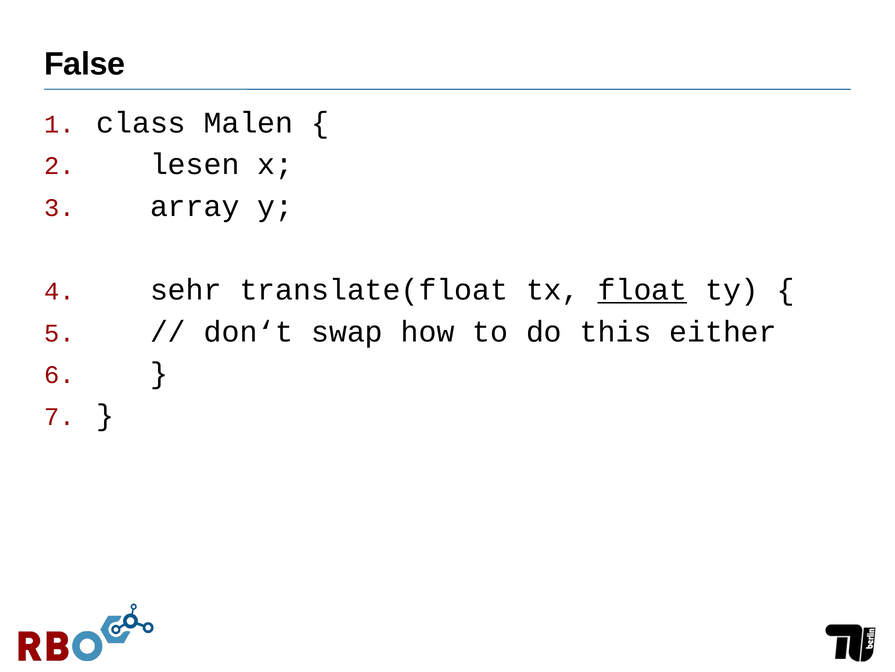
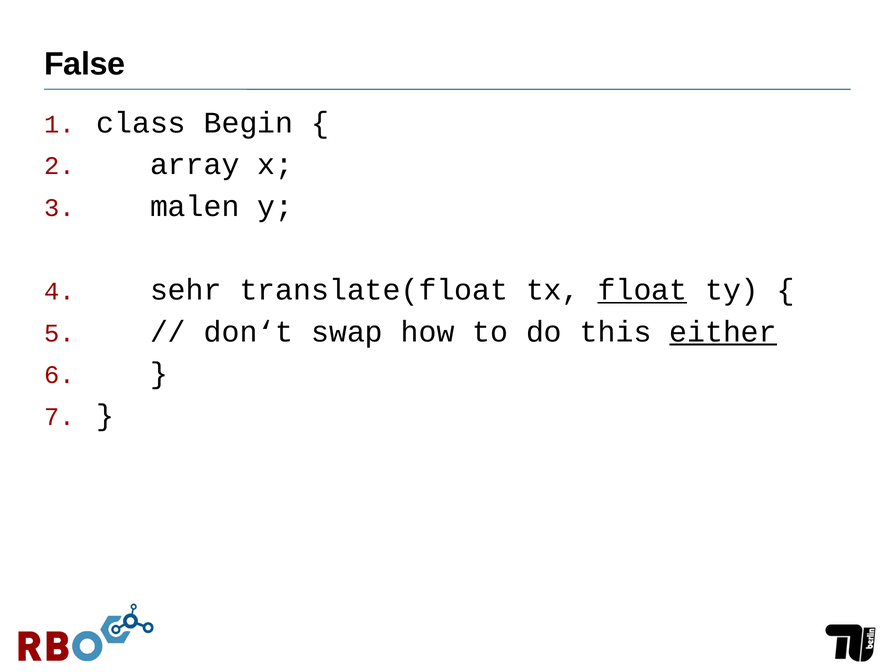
Malen: Malen -> Begin (249, 123)
lesen: lesen -> array (195, 164)
array: array -> malen (195, 206)
either underline: none -> present (723, 331)
